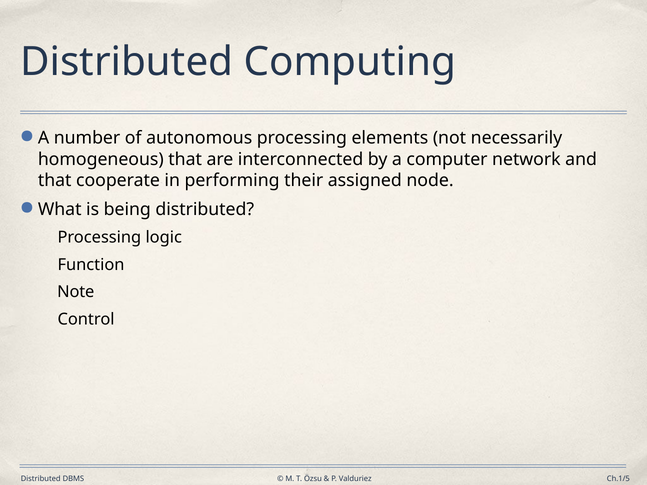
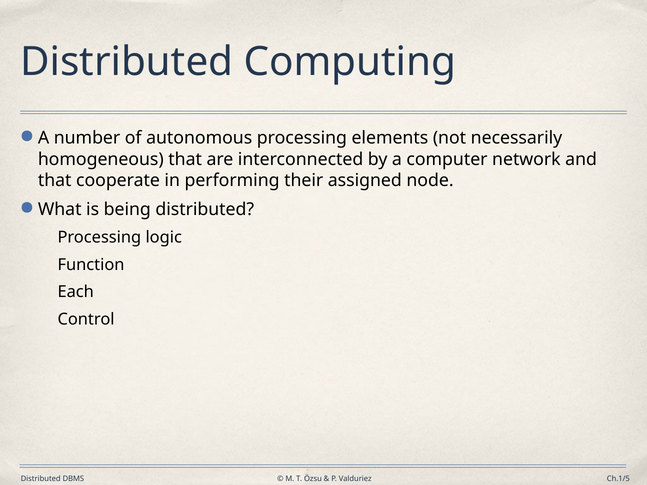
Note: Note -> Each (76, 292)
